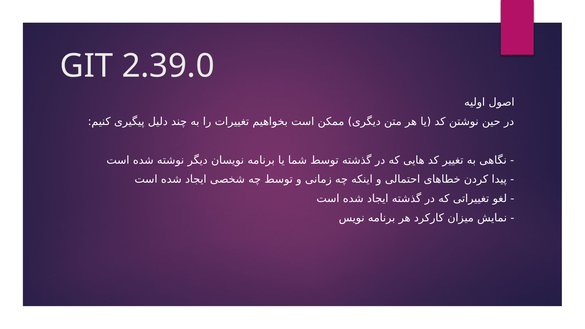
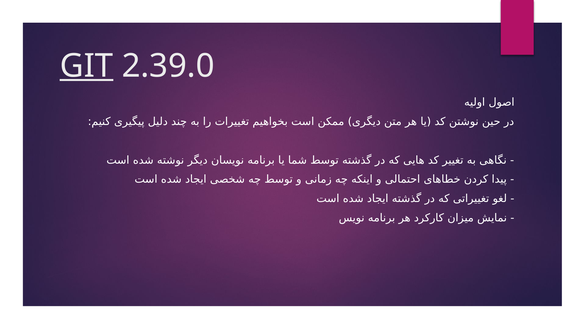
GIT underline: none -> present (86, 66)
